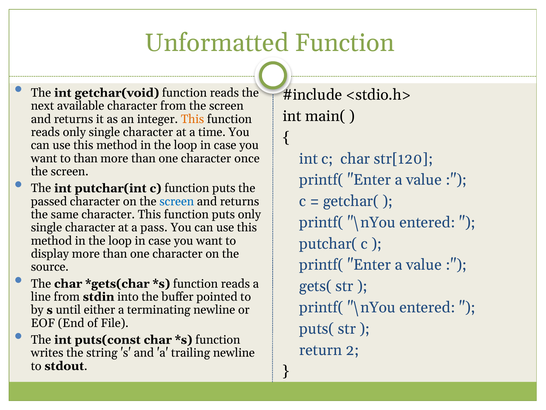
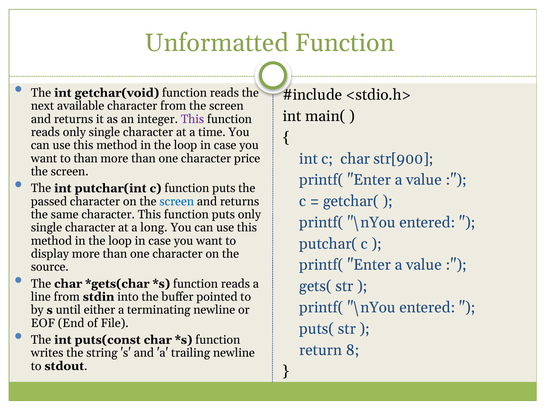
This colour: orange -> purple (192, 119)
str[120: str[120 -> str[900 (404, 158)
once: once -> price (247, 158)
pass: pass -> long (154, 227)
2: 2 -> 8 (353, 350)
